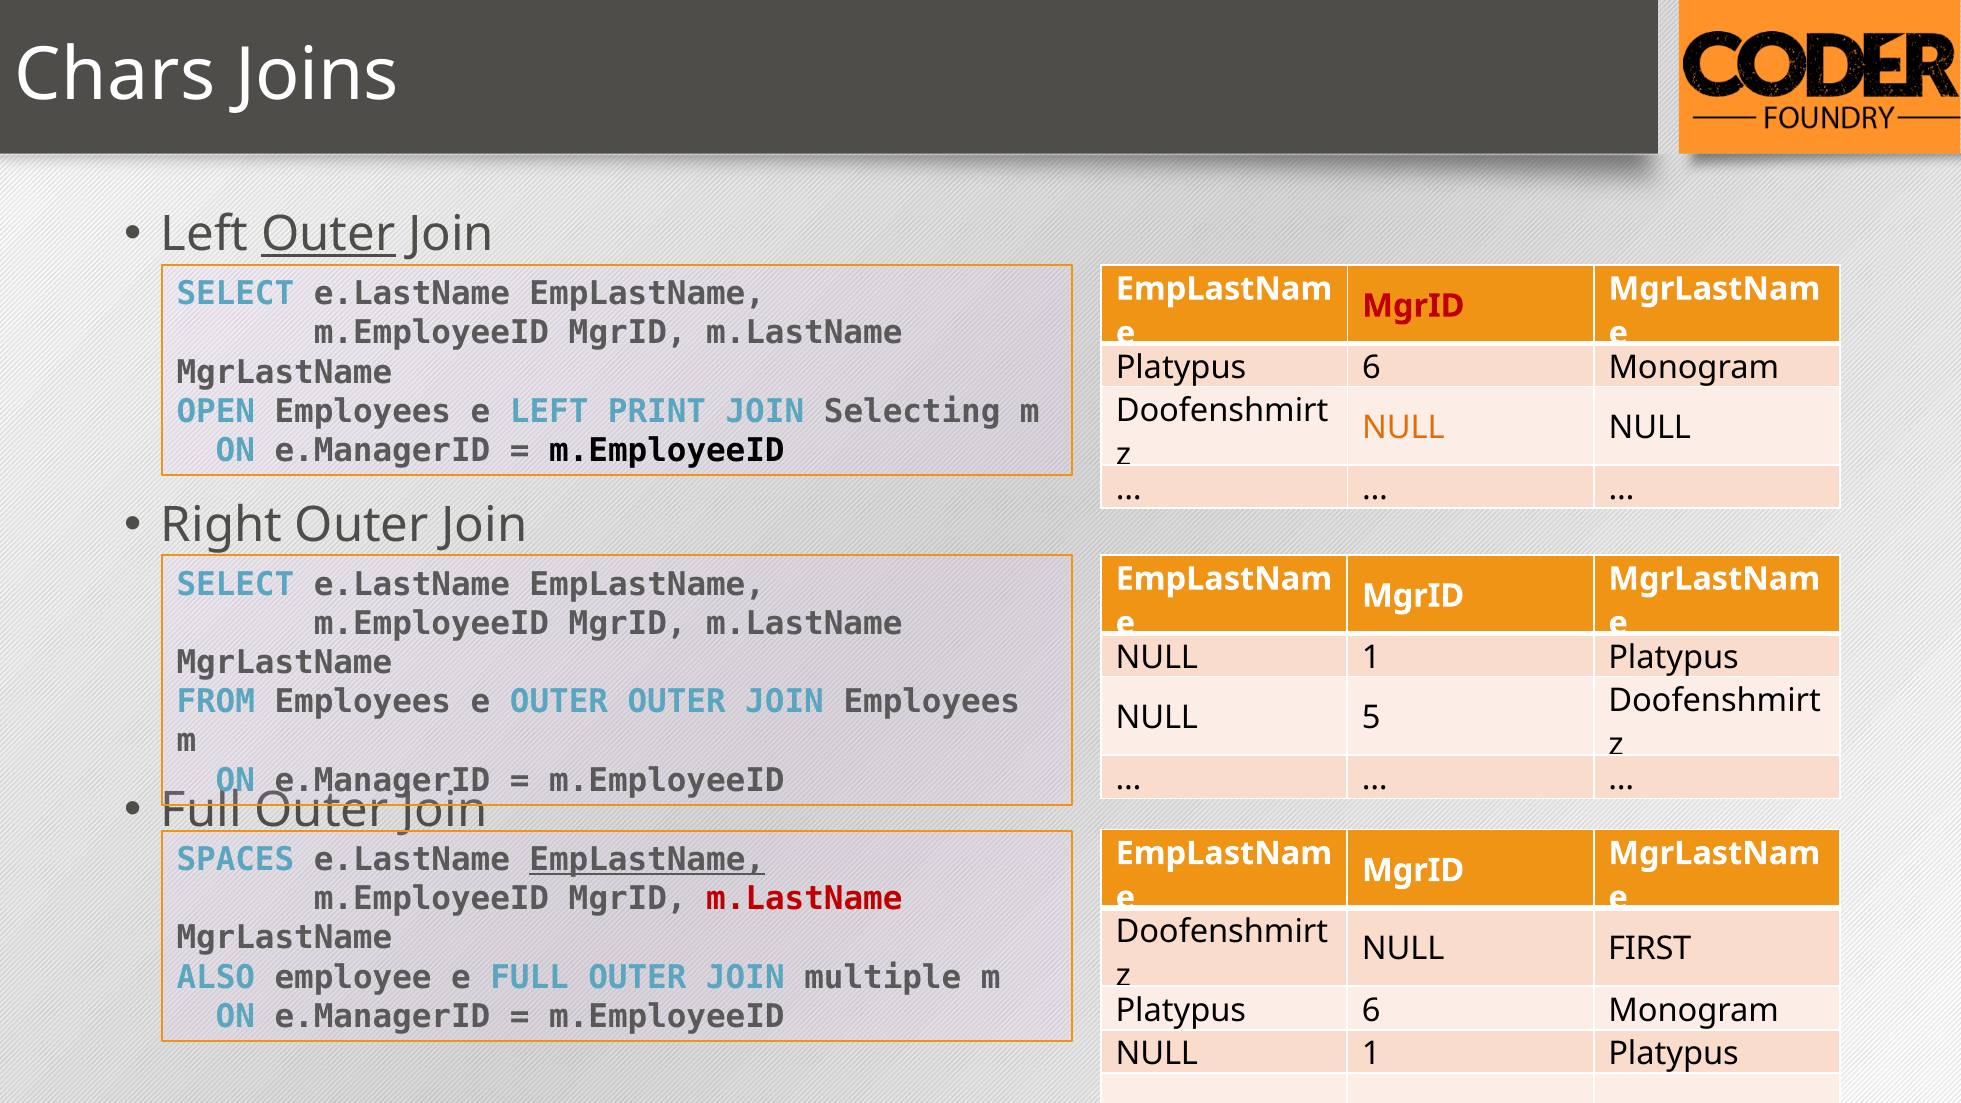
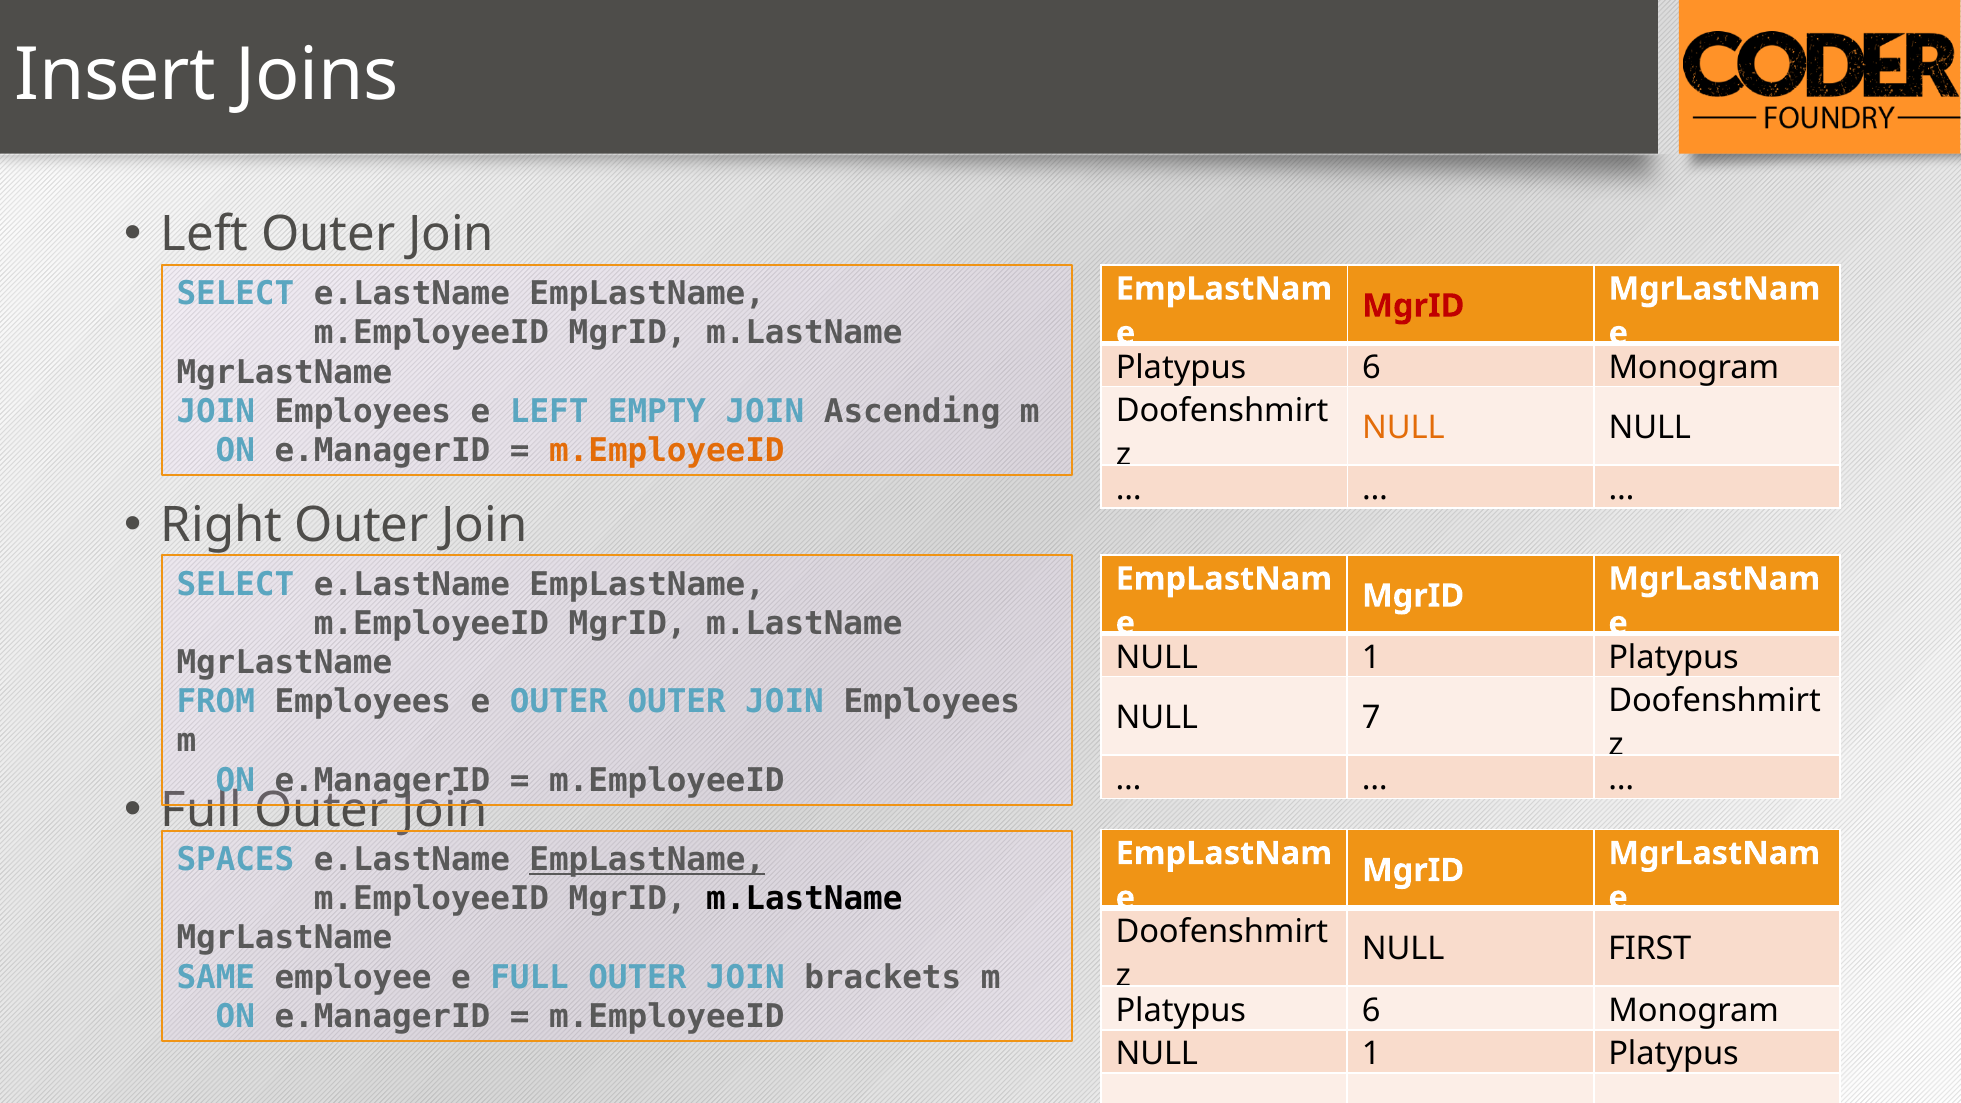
Chars: Chars -> Insert (116, 75)
Outer underline: present -> none (328, 234)
OPEN: OPEN -> JOIN (216, 412)
PRINT: PRINT -> EMPTY (657, 412)
Selecting: Selecting -> Ascending (912, 412)
m.EmployeeID colour: black -> orange (667, 451)
5: 5 -> 7 (1371, 718)
m.LastName colour: red -> black (804, 899)
ALSO: ALSO -> SAME (216, 977)
multiple: multiple -> brackets (883, 977)
